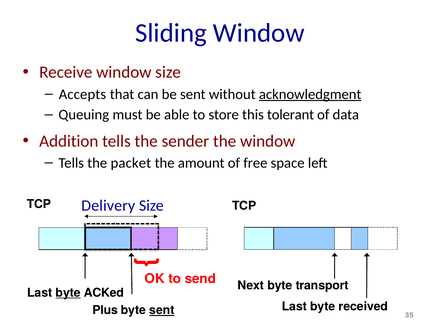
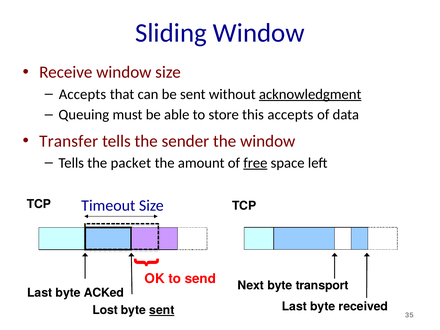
this tolerant: tolerant -> accepts (290, 115)
Addition: Addition -> Transfer (69, 141)
free underline: none -> present (255, 163)
Delivery: Delivery -> Timeout (108, 205)
byte underline: present -> none (68, 293)
Plus: Plus -> Lost (105, 310)
